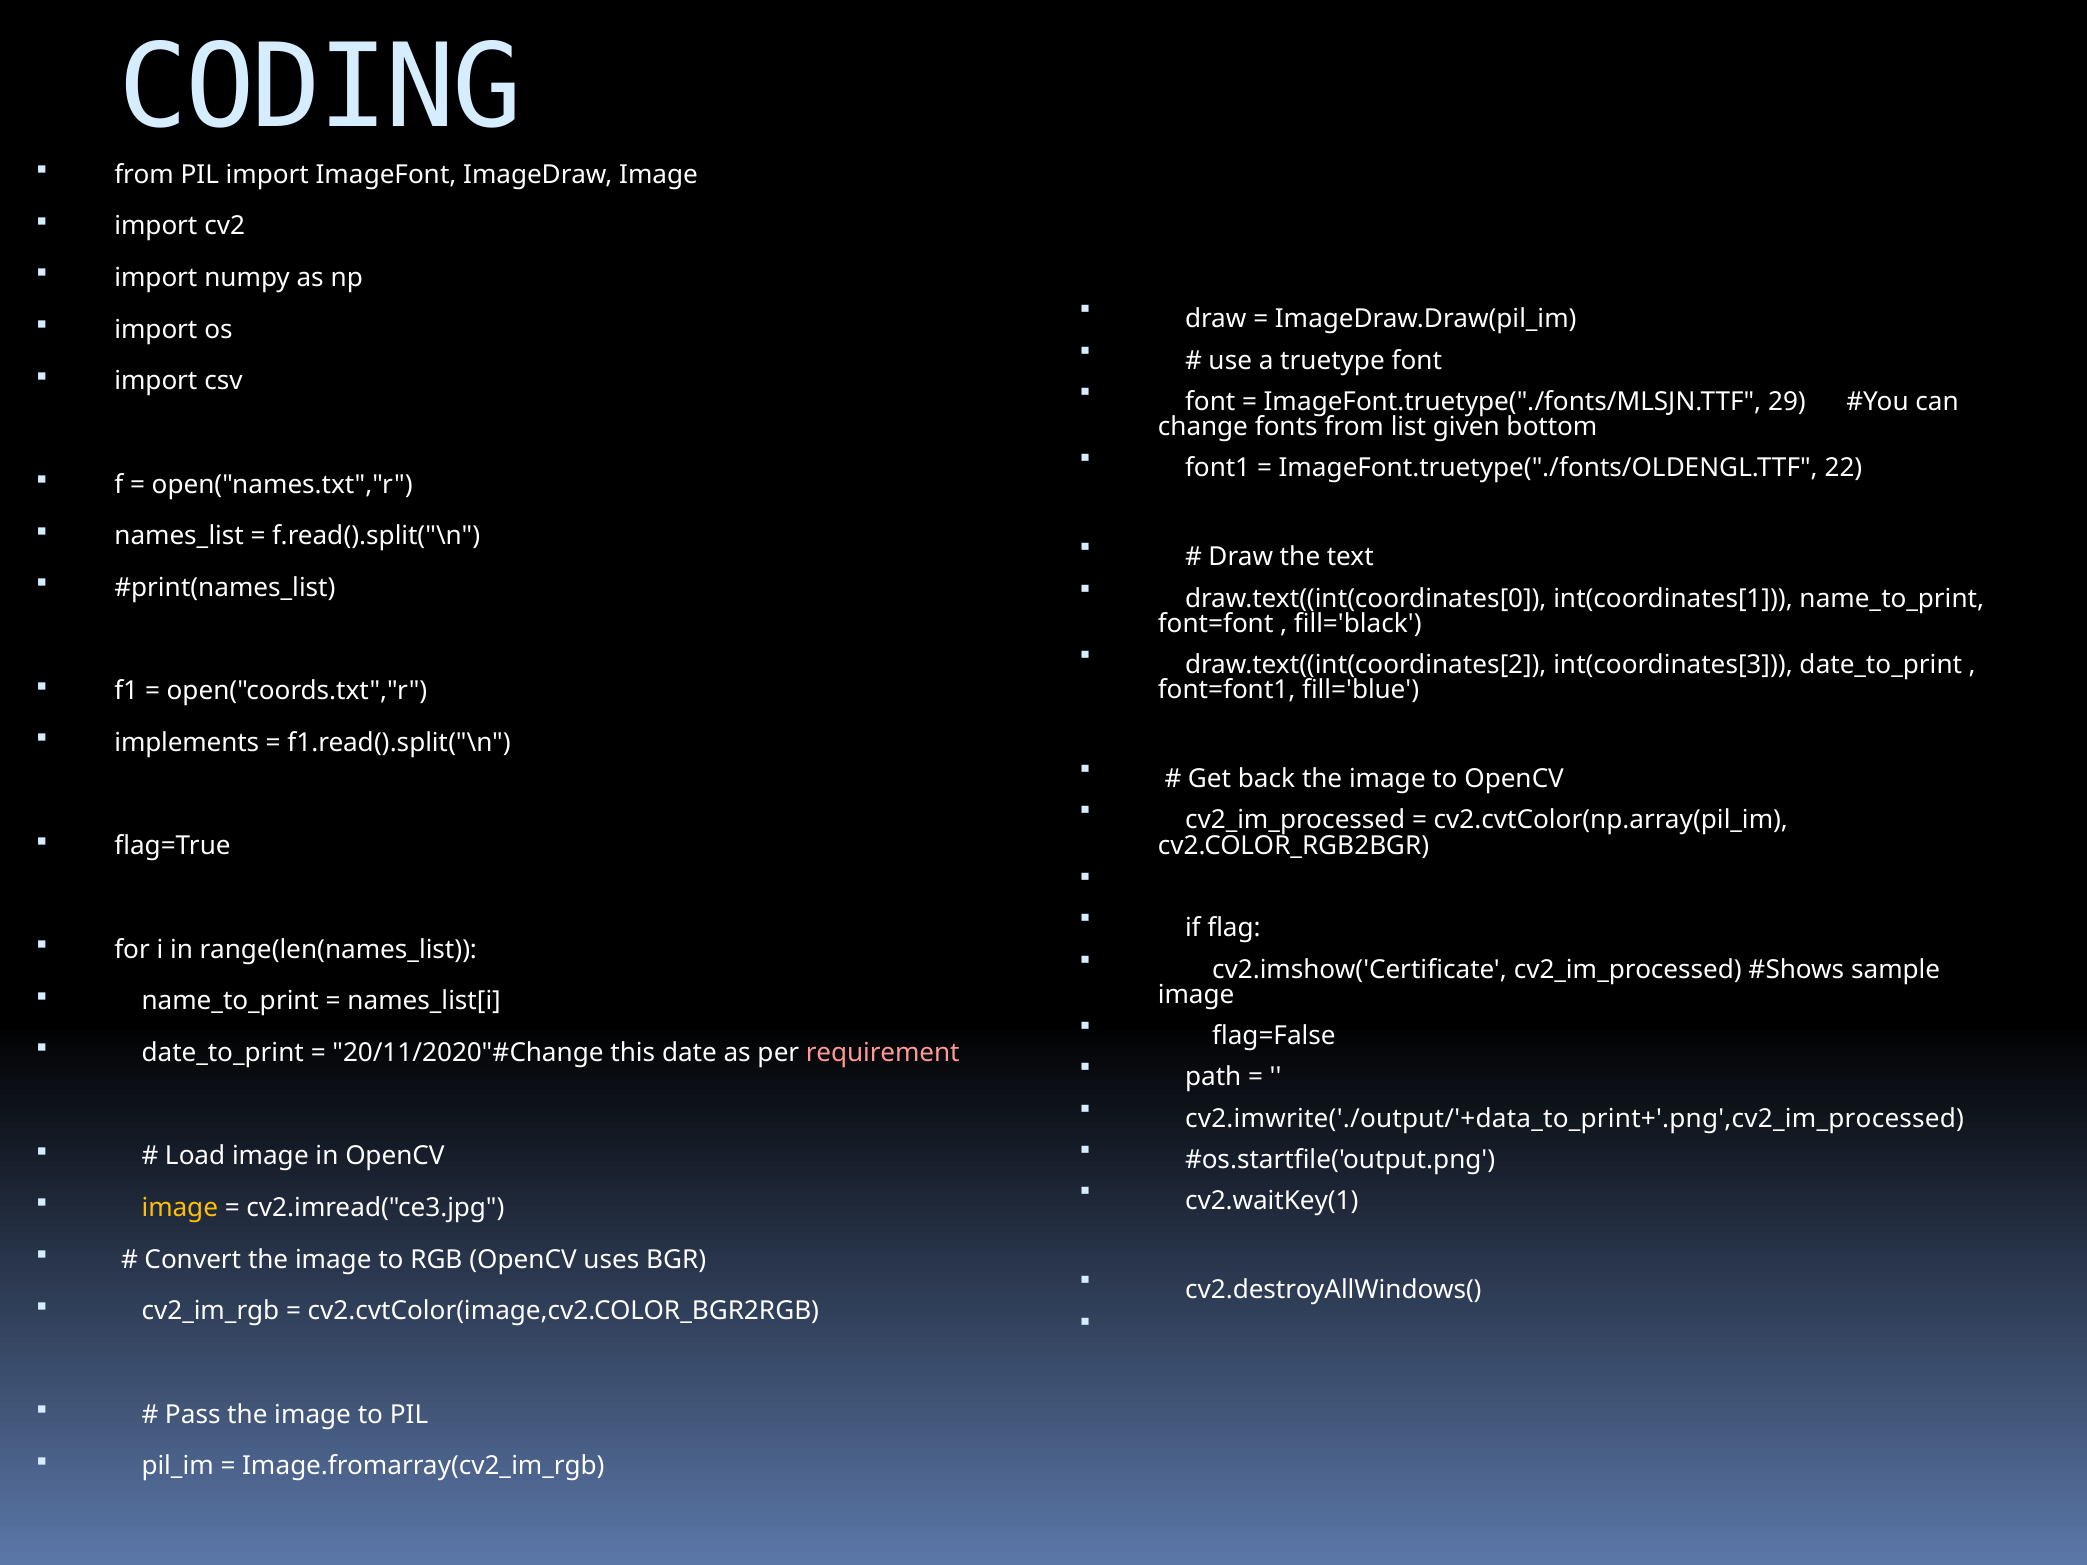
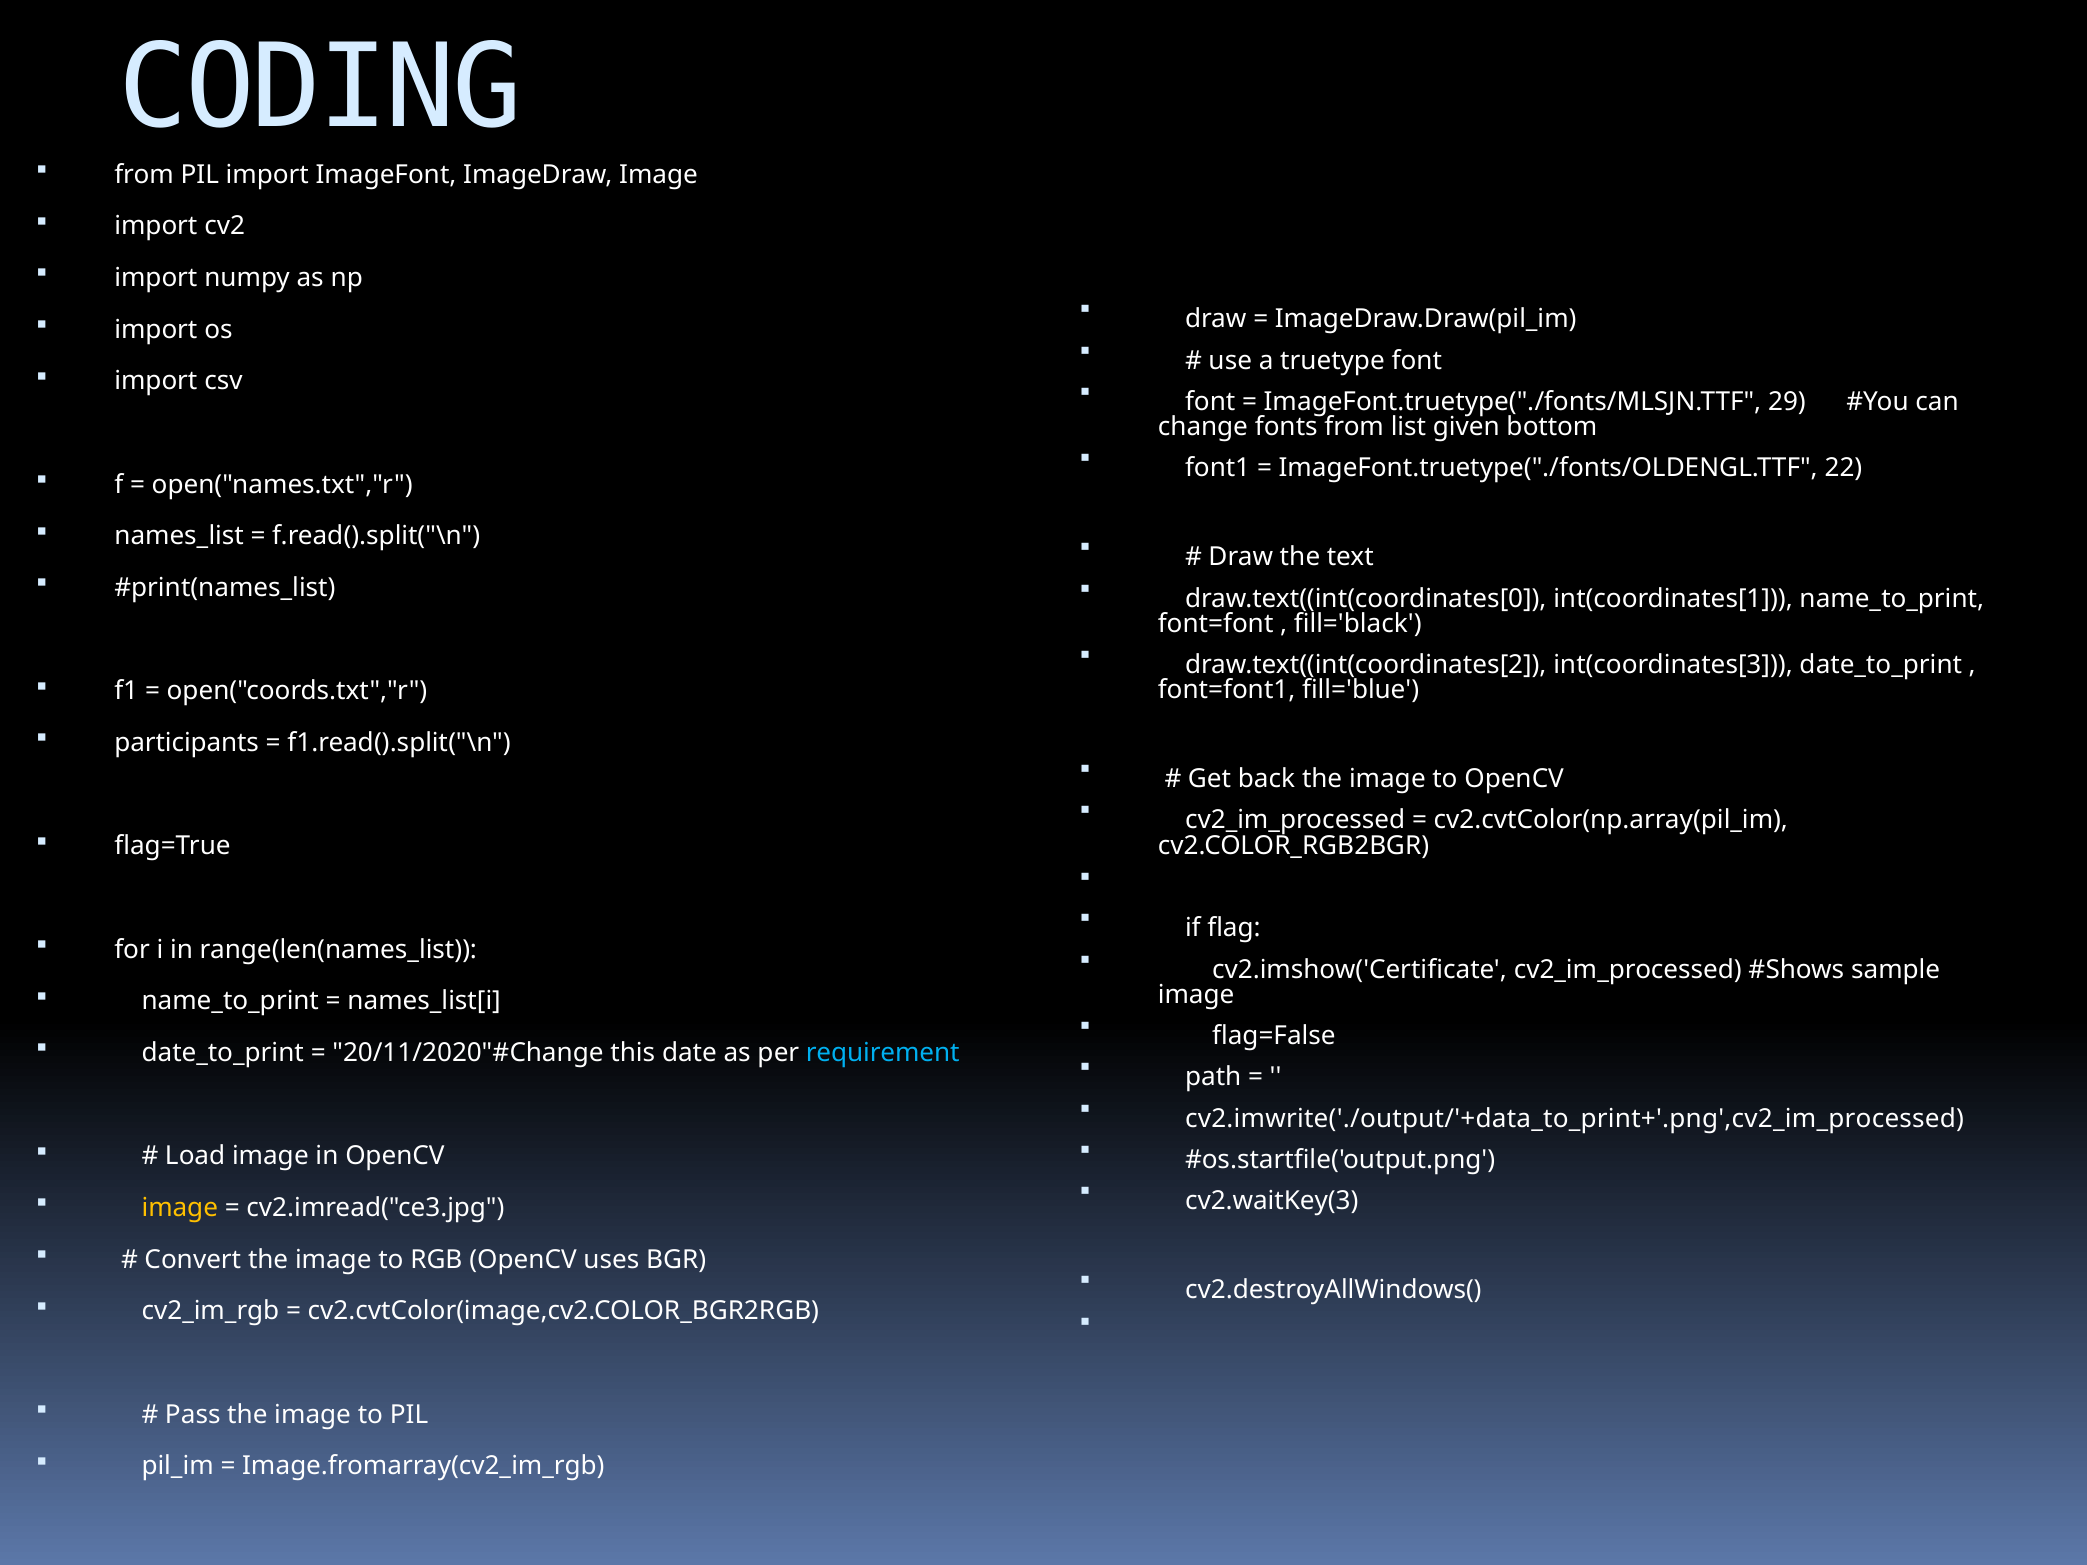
implements: implements -> participants (187, 743)
requirement colour: pink -> light blue (883, 1053)
cv2.waitKey(1: cv2.waitKey(1 -> cv2.waitKey(3 (1272, 1201)
